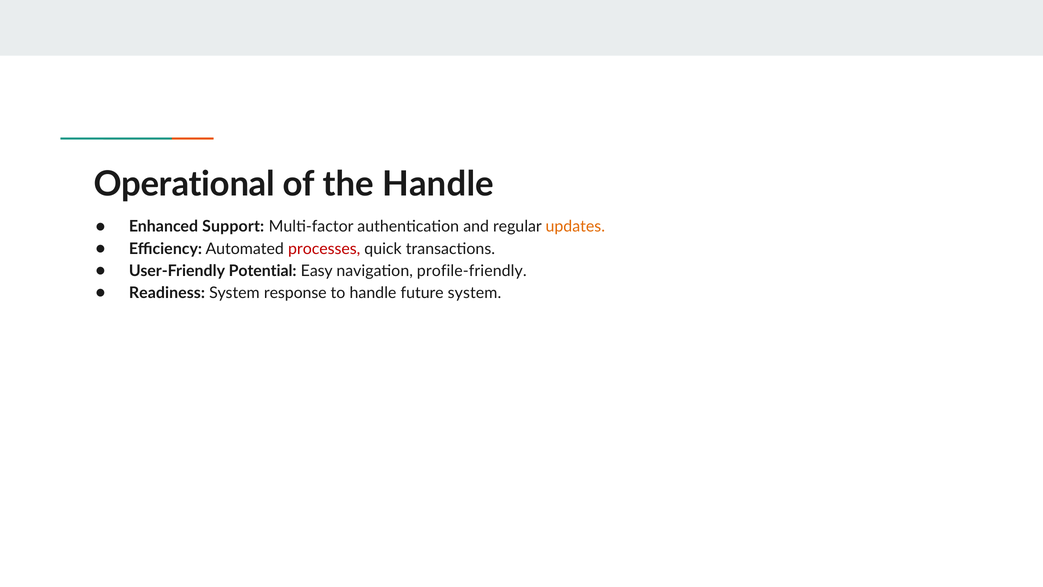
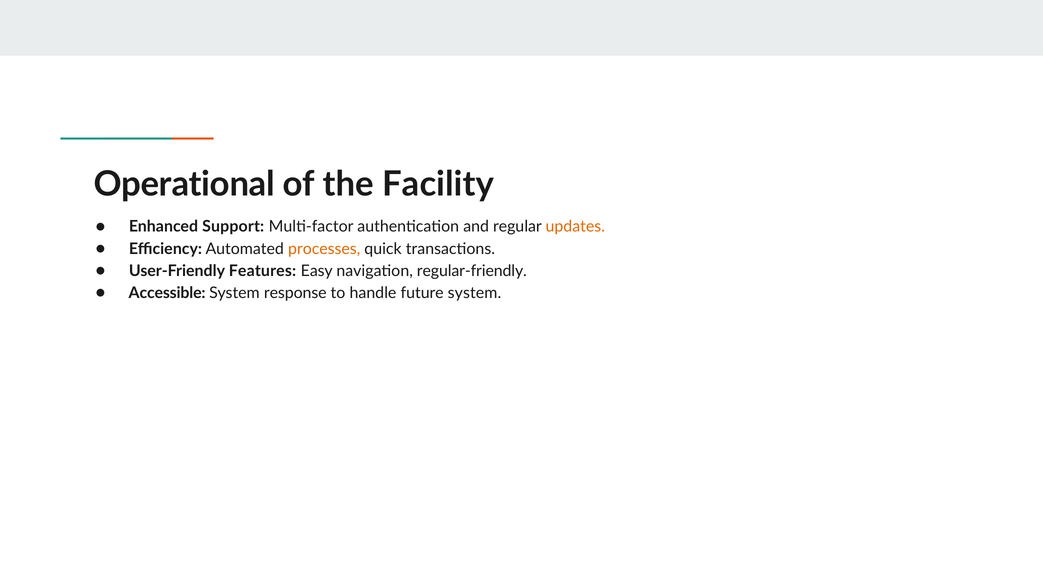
the Handle: Handle -> Facility (438, 184)
processes colour: red -> orange (324, 249)
Potential: Potential -> Features (262, 271)
profile-friendly: profile-friendly -> regular-friendly (472, 271)
Readiness: Readiness -> Accessible (167, 293)
